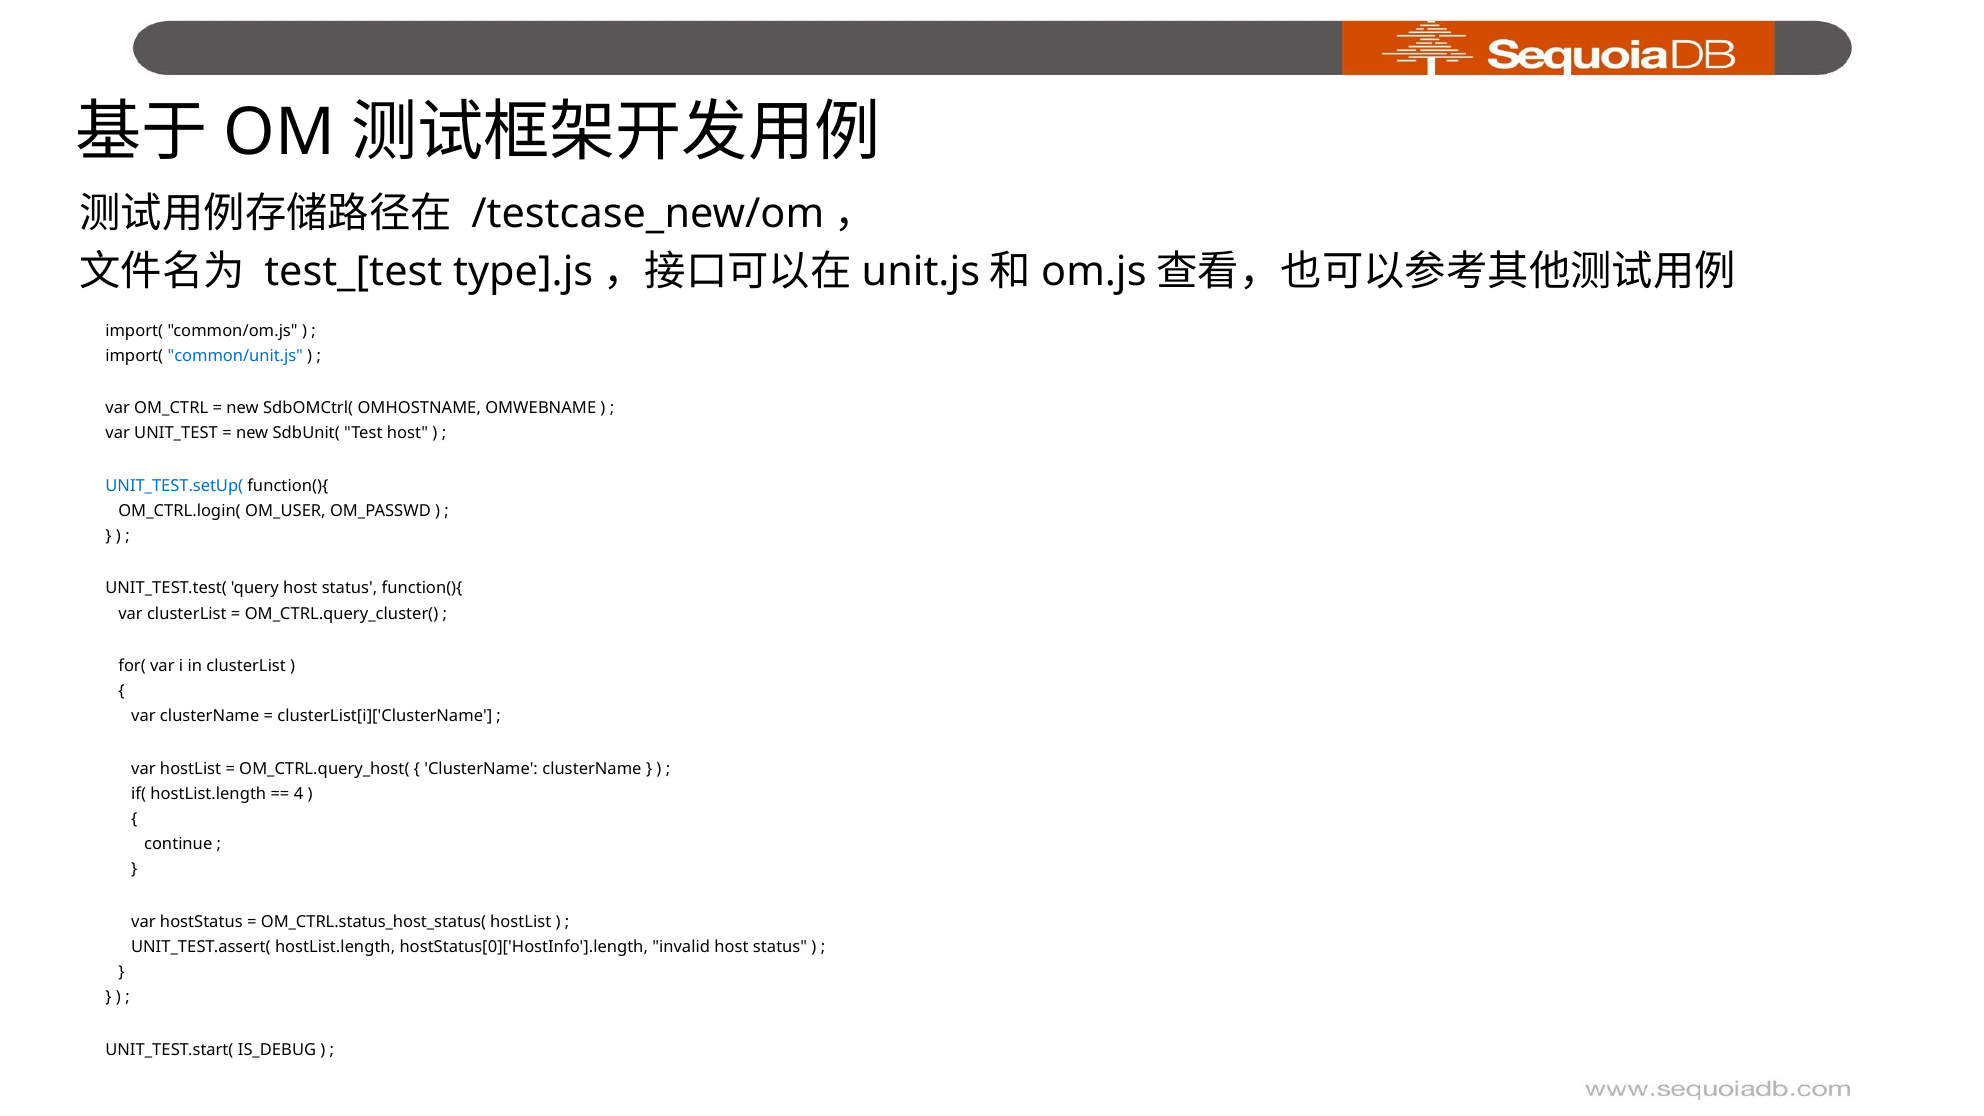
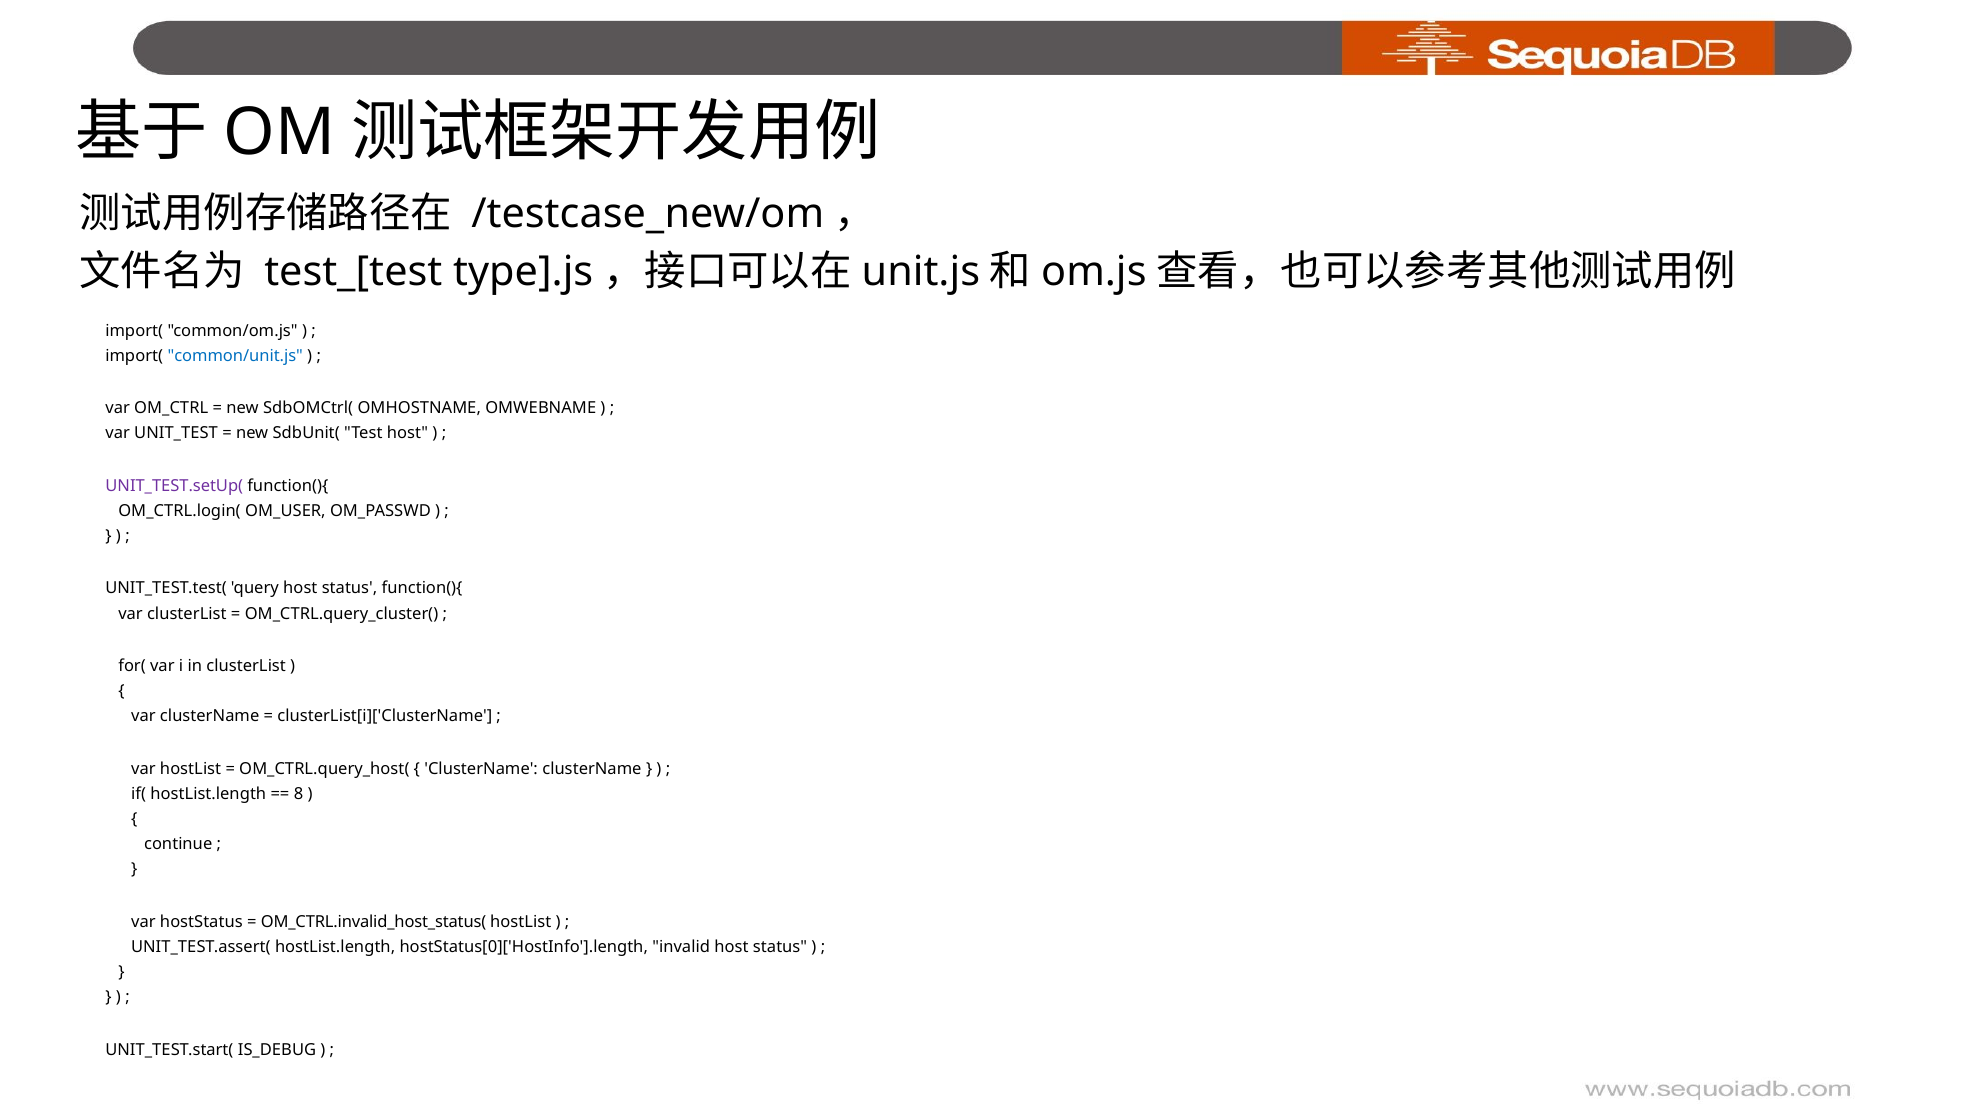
UNIT_TEST.setUp( colour: blue -> purple (174, 486)
4: 4 -> 8 (299, 794)
OM_CTRL.status_host_status(: OM_CTRL.status_host_status( -> OM_CTRL.invalid_host_status( (374, 922)
